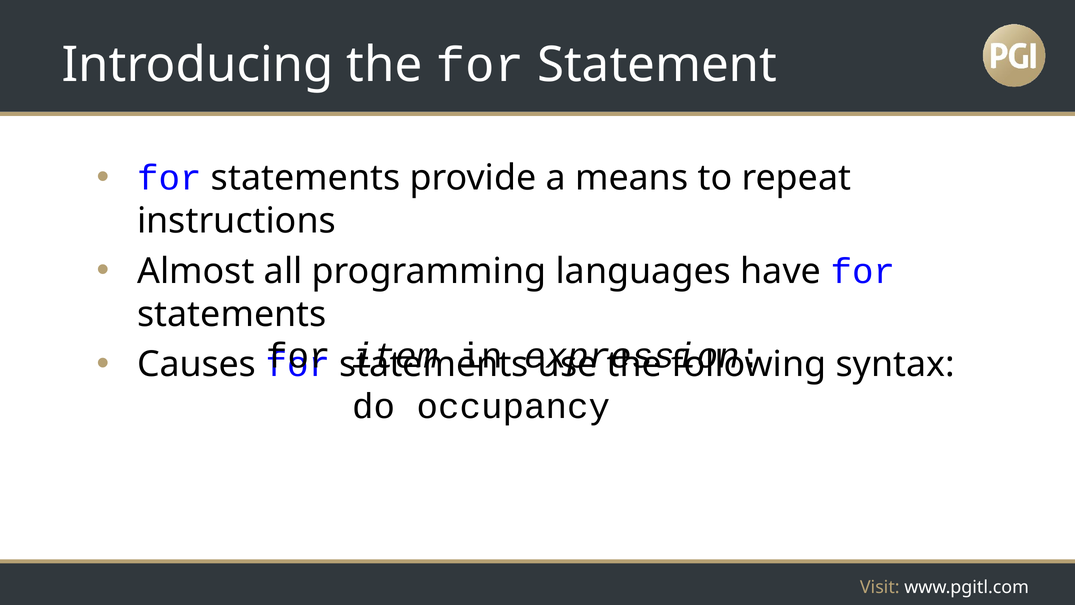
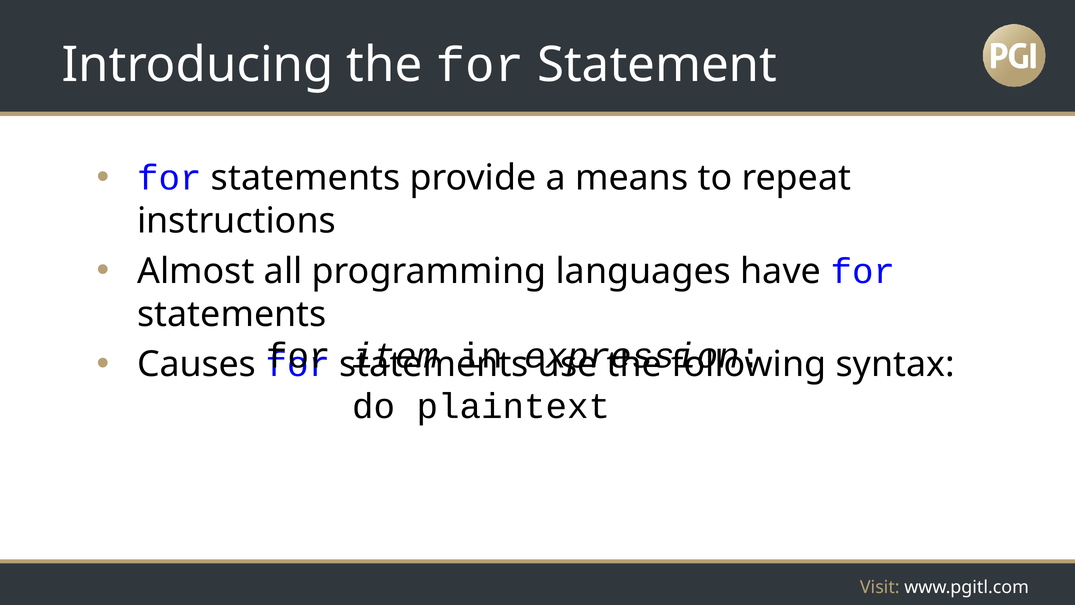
occupancy: occupancy -> plaintext (514, 406)
